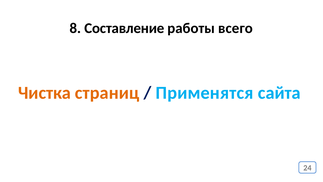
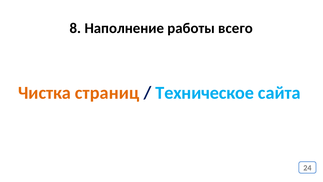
Cоставление: Cоставление -> Наполнение (124, 28)
Применятся: Применятся -> Техническое (205, 93)
